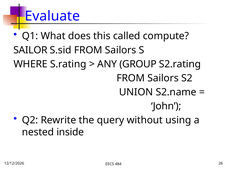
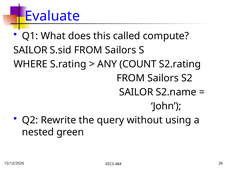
GROUP: GROUP -> COUNT (138, 64)
UNION: UNION -> SAILOR (136, 92)
inside: inside -> green (70, 132)
